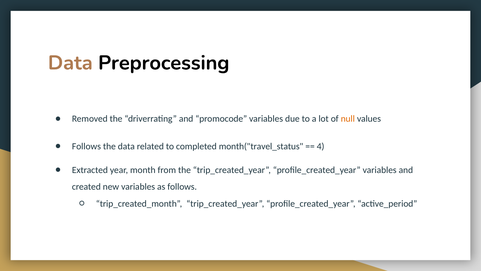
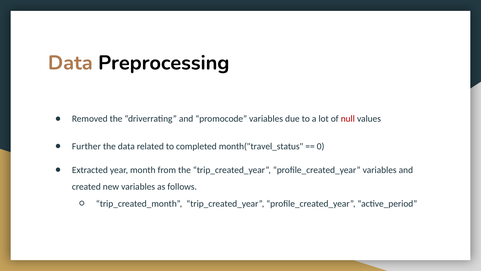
null colour: orange -> red (348, 119)
Follows: Follows -> Further (86, 146)
4: 4 -> 0 (321, 146)
